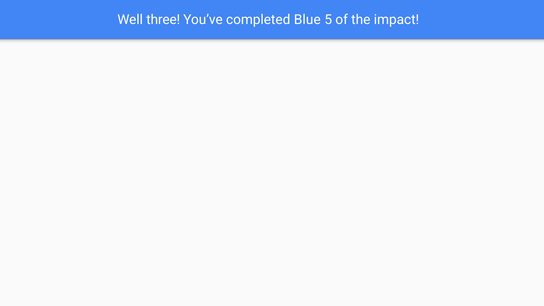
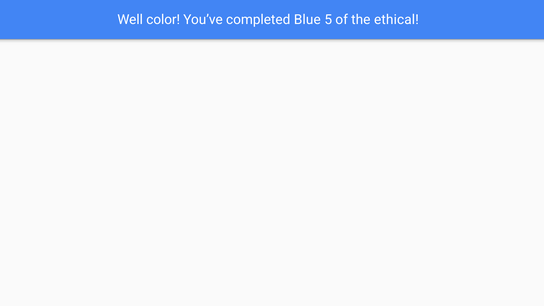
three: three -> color (163, 20)
impact: impact -> ethical (396, 20)
